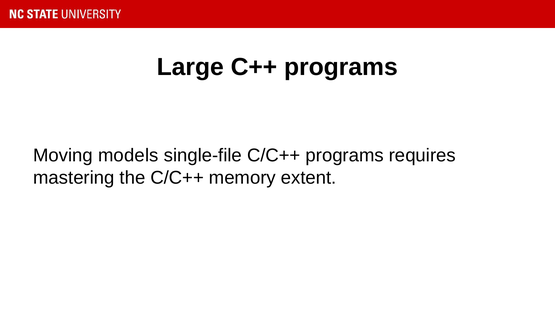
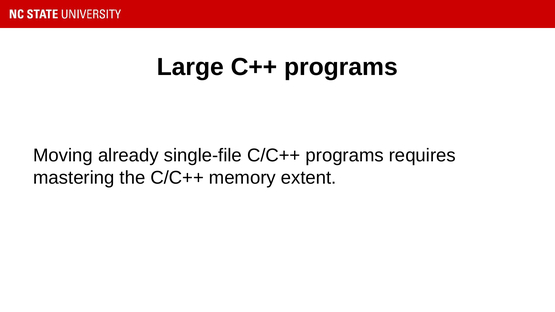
models: models -> already (128, 156)
